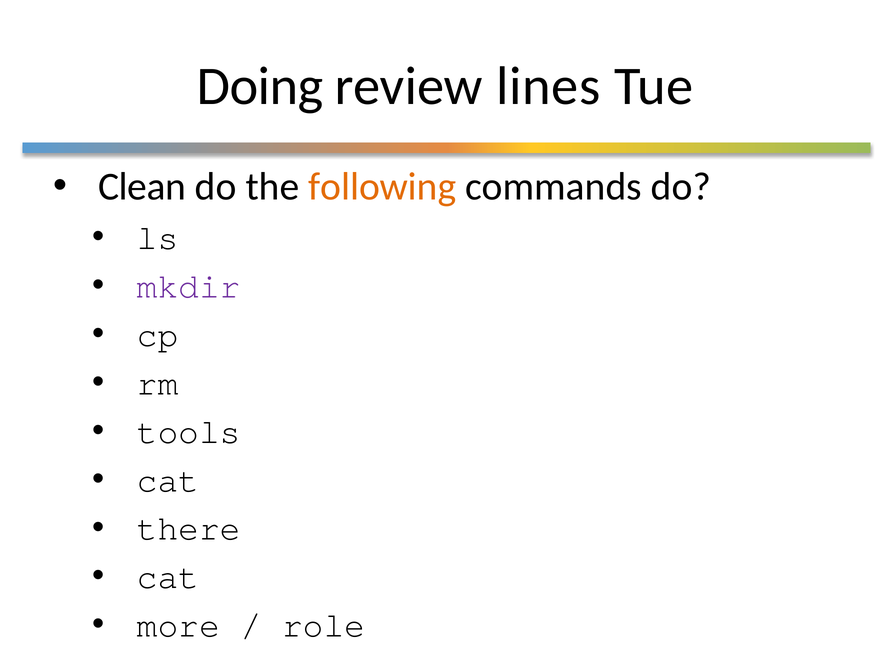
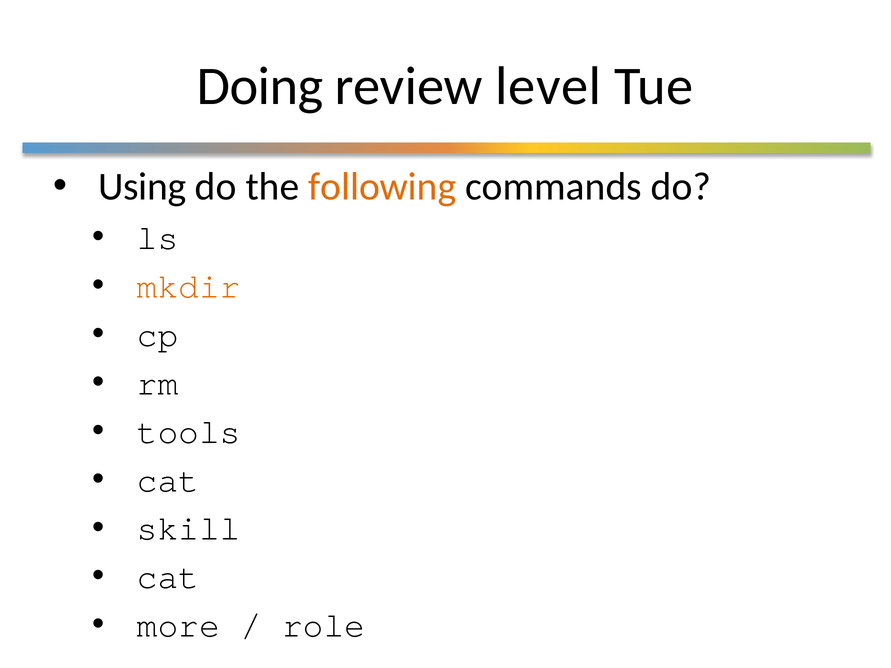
lines: lines -> level (548, 86)
Clean: Clean -> Using (142, 187)
mkdir colour: purple -> orange (189, 286)
there: there -> skill (189, 529)
